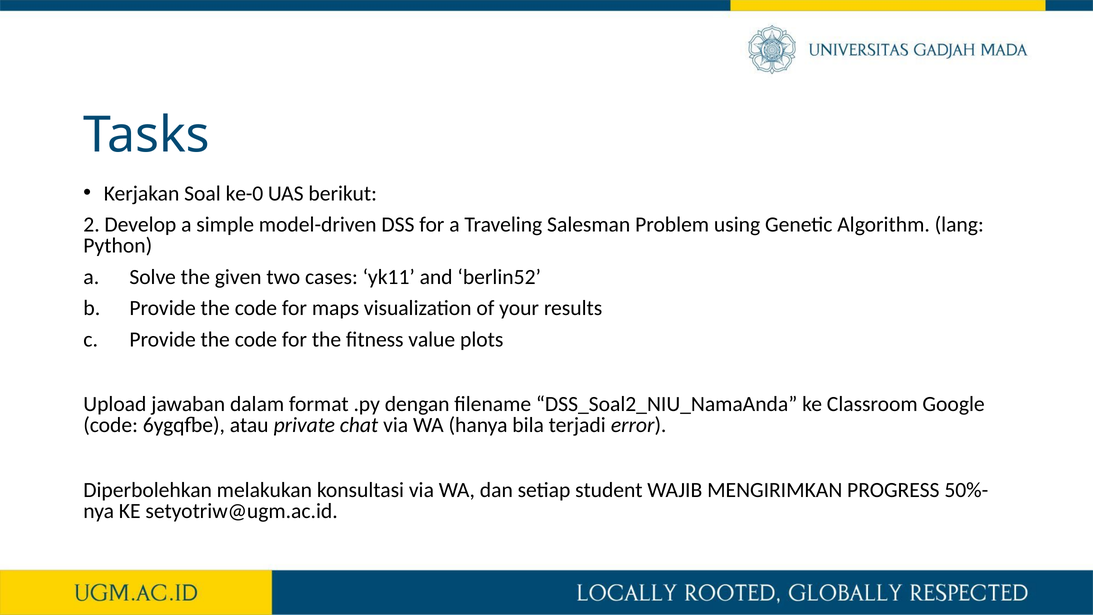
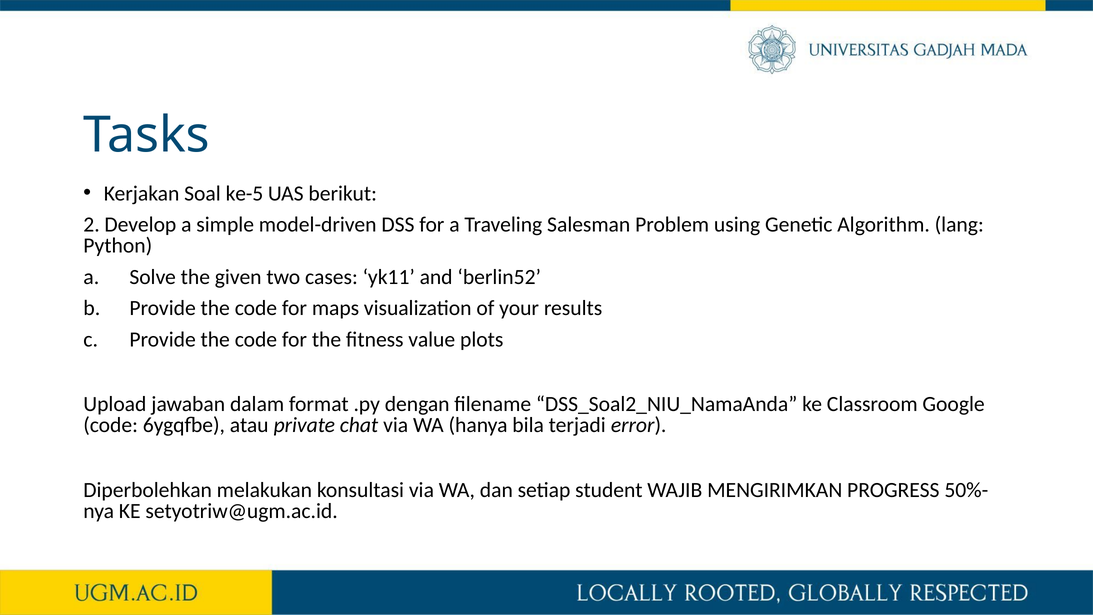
ke-0: ke-0 -> ke-5 (244, 193)
